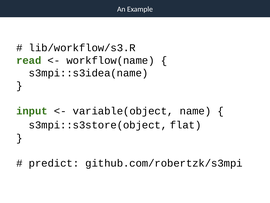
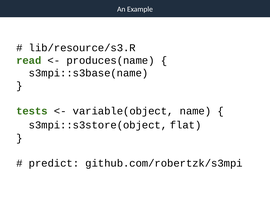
lib/workflow/s3.R: lib/workflow/s3.R -> lib/resource/s3.R (82, 48)
workflow(name: workflow(name -> produces(name (111, 60)
s3mpi::s3idea(name: s3mpi::s3idea(name -> s3mpi::s3base(name (89, 73)
input: input -> tests (32, 111)
